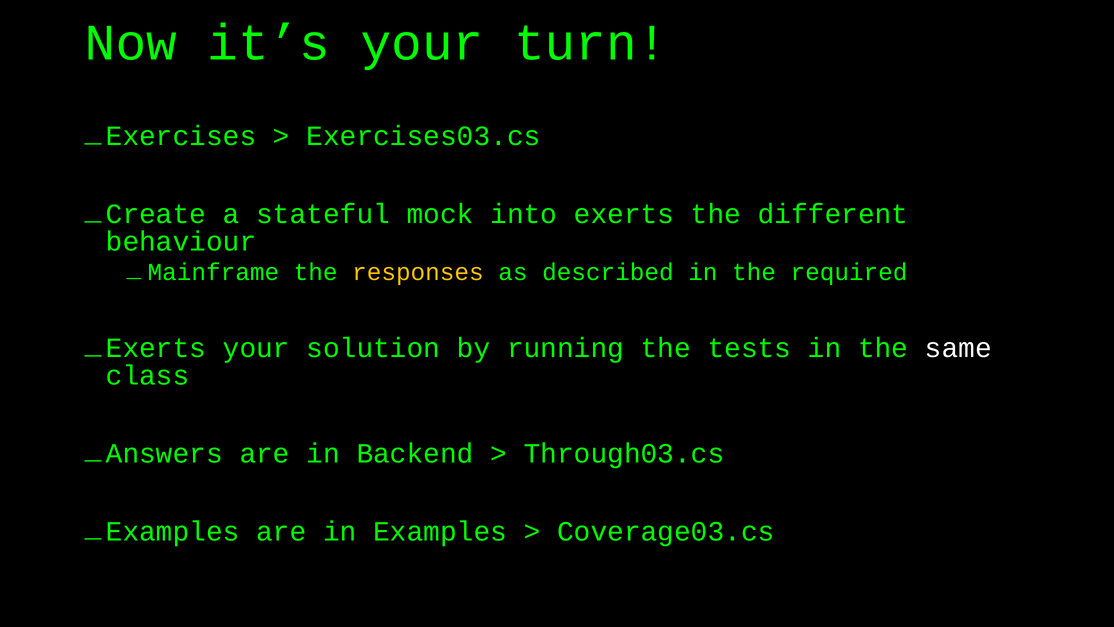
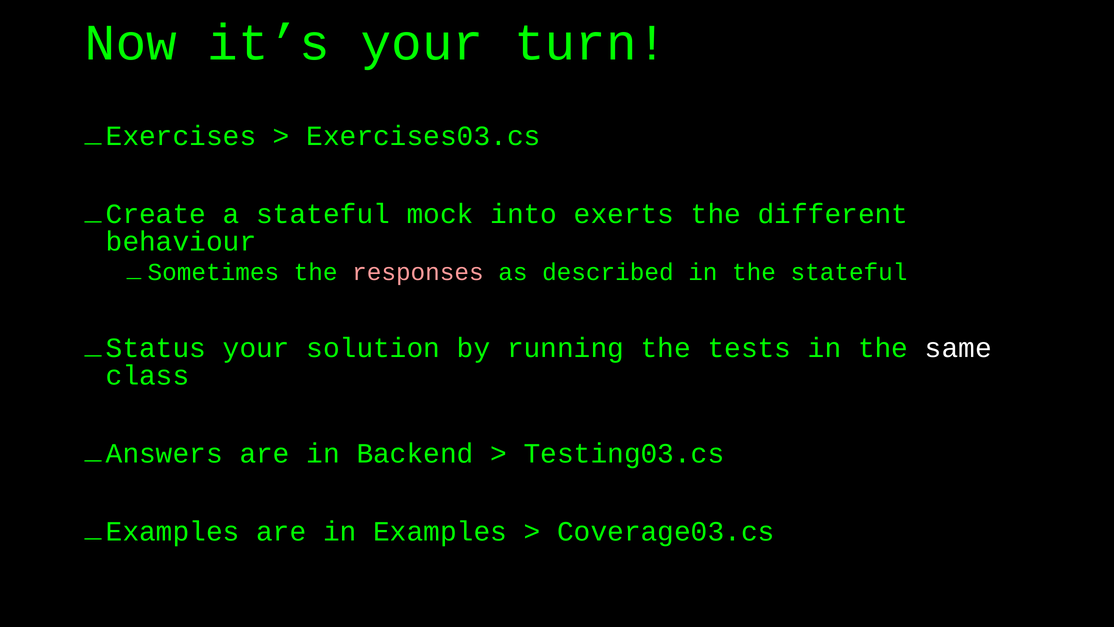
Mainframe: Mainframe -> Sometimes (213, 272)
responses colour: yellow -> pink (418, 272)
the required: required -> stateful (849, 272)
Exerts: Exerts -> Status (156, 348)
Through03.cs: Through03.cs -> Testing03.cs (624, 453)
